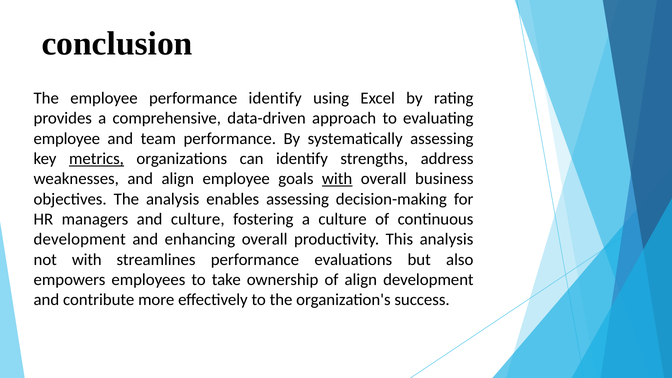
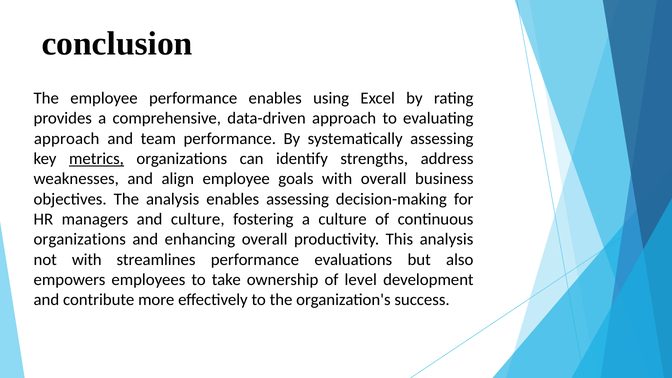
performance identify: identify -> enables (275, 98)
employee: employee -> approach (67, 139)
with underline: present -> none (337, 179)
development: development -> organizations (80, 239)
of align: align -> level (361, 280)
